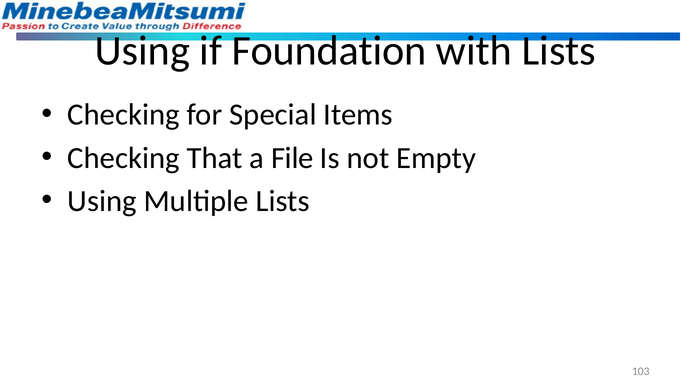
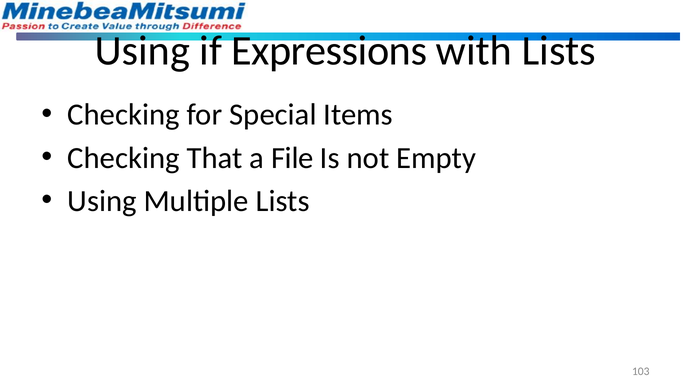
Foundation: Foundation -> Expressions (329, 51)
